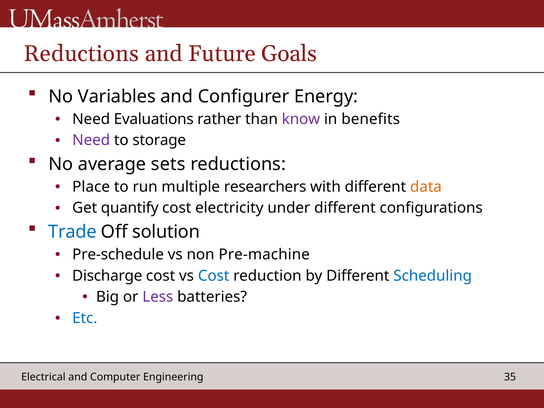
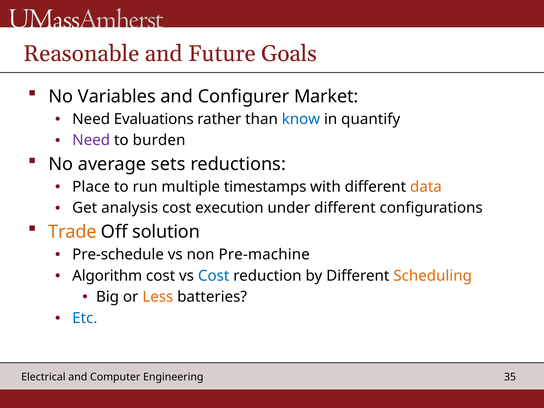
Reductions: Reductions -> Reasonable (81, 54)
Energy: Energy -> Market (326, 96)
know colour: purple -> blue (301, 119)
benefits: benefits -> quantify (371, 119)
storage: storage -> burden (159, 140)
researchers: researchers -> timestamps (265, 187)
quantify: quantify -> analysis (130, 208)
electricity: electricity -> execution (229, 208)
Trade colour: blue -> orange (72, 232)
Discharge: Discharge -> Algorithm (107, 276)
Scheduling colour: blue -> orange (433, 276)
Less colour: purple -> orange (158, 297)
